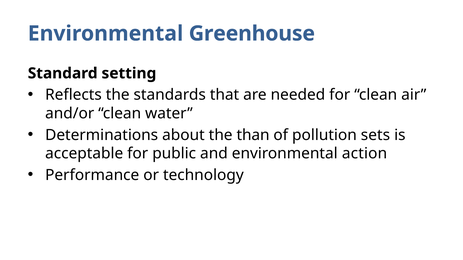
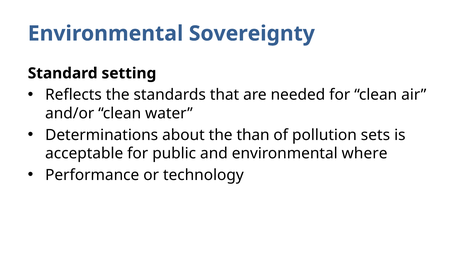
Greenhouse: Greenhouse -> Sovereignty (252, 34)
action: action -> where (365, 154)
